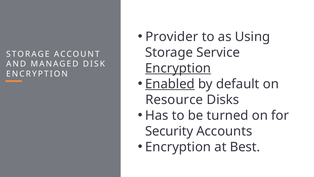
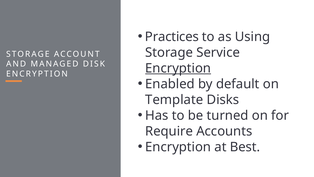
Provider: Provider -> Practices (172, 37)
Enabled underline: present -> none (170, 84)
Resource: Resource -> Template (174, 100)
Security: Security -> Require (169, 131)
